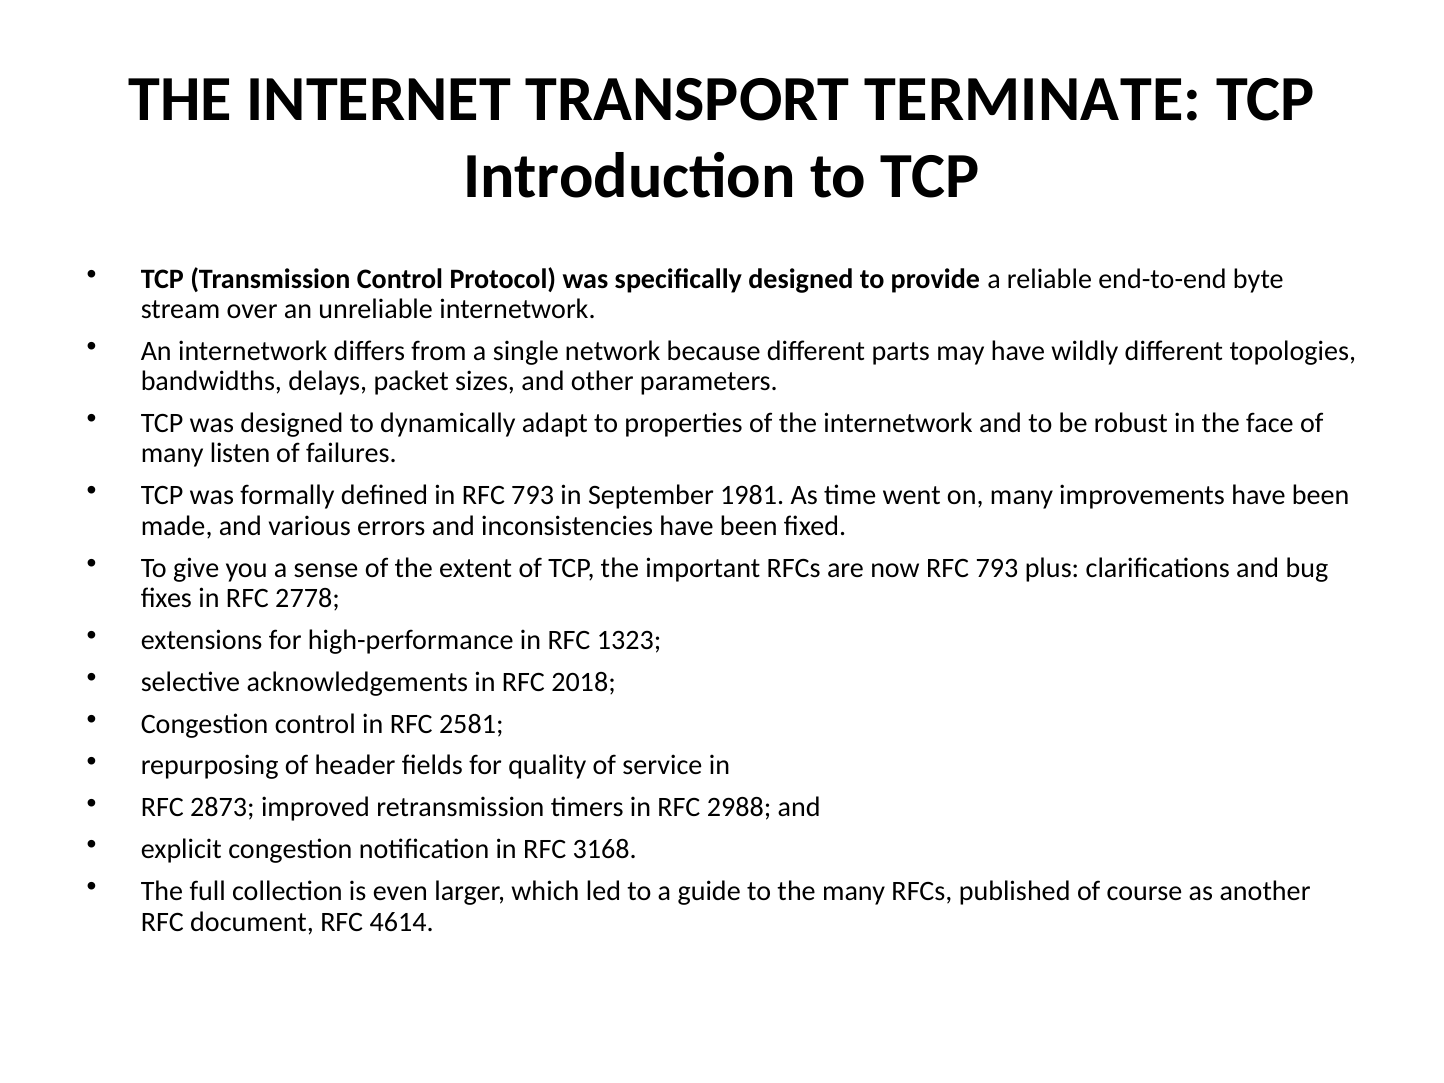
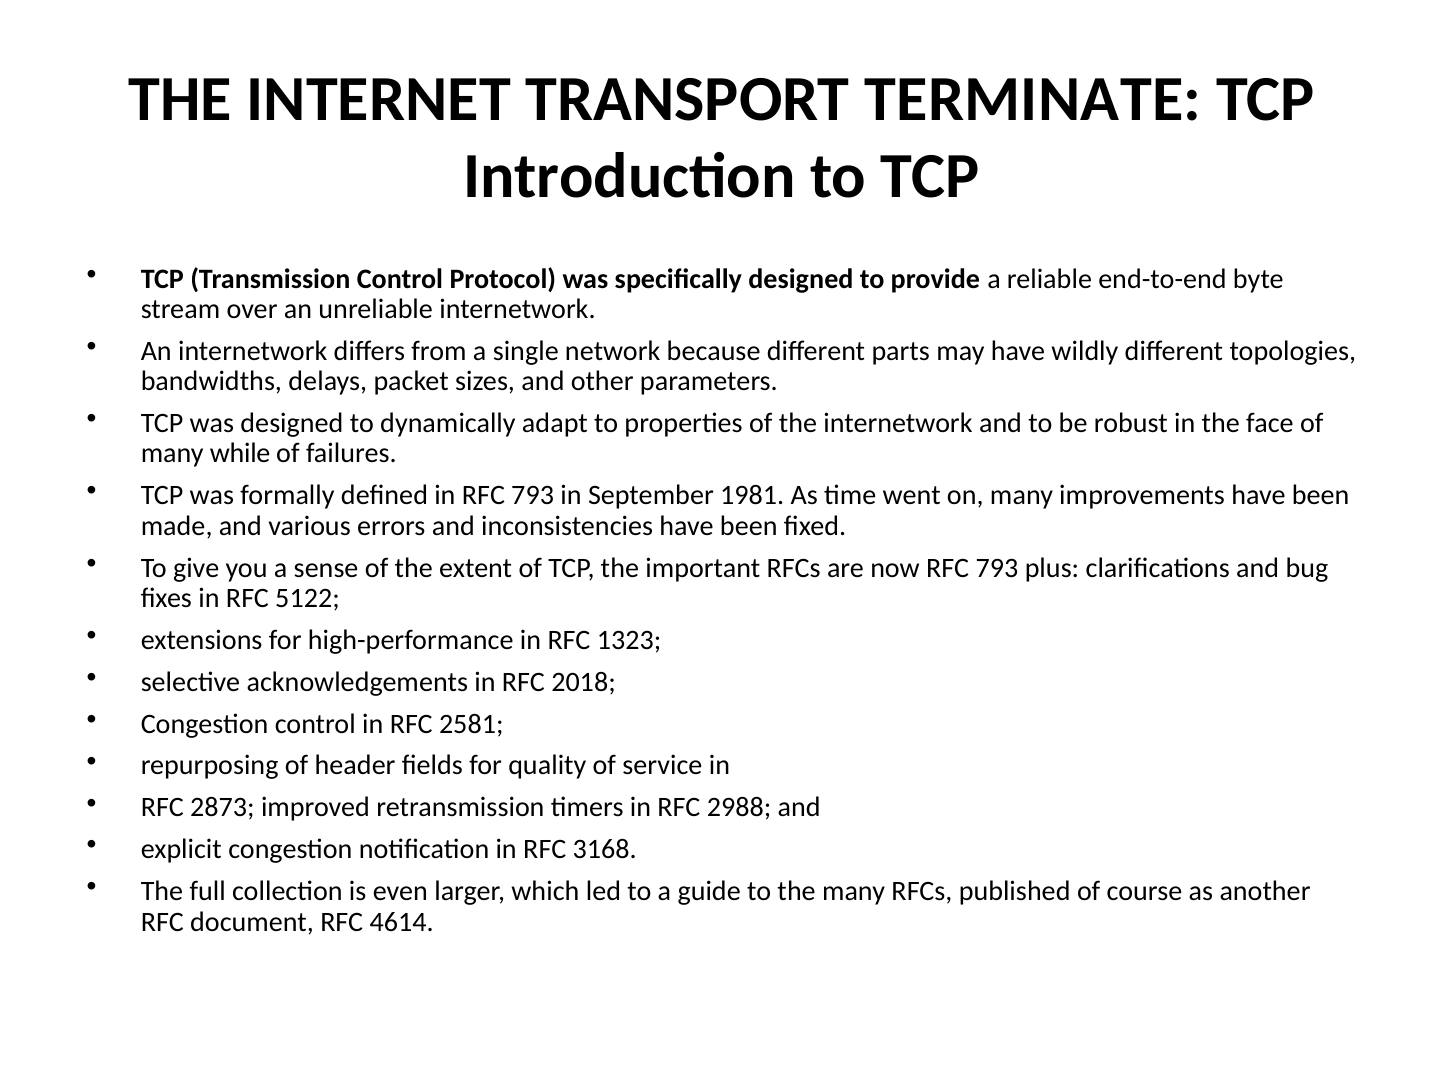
listen: listen -> while (240, 454)
2778: 2778 -> 5122 (308, 598)
